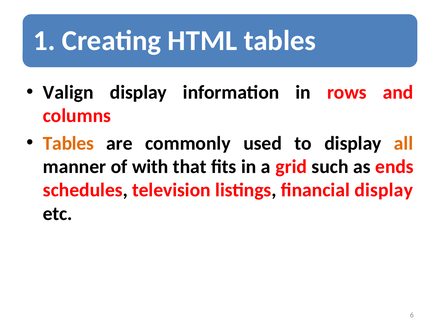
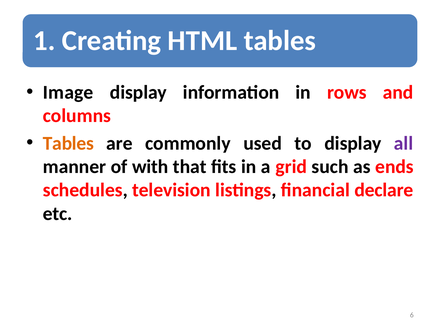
Valign: Valign -> Image (68, 92)
all colour: orange -> purple (404, 143)
financial display: display -> declare (384, 190)
